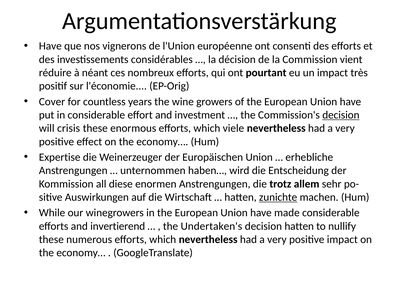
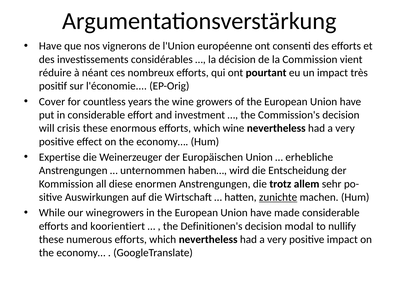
decision underline: present -> none (341, 115)
which viele: viele -> wine (234, 128)
invertierend: invertierend -> koorientiert (118, 226)
Undertaken's: Undertaken's -> Definitionen's (211, 226)
decision hatten: hatten -> modal (299, 226)
